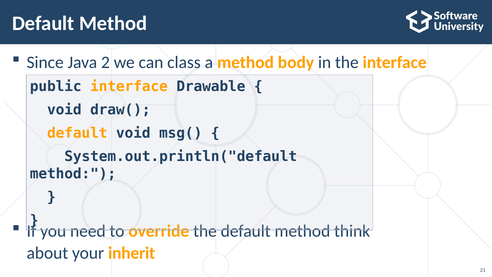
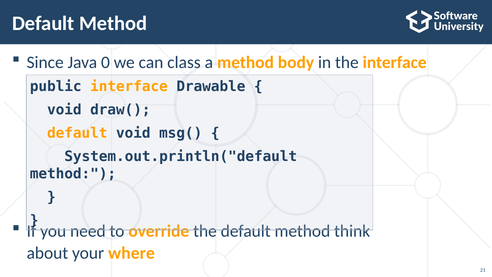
2: 2 -> 0 (105, 62)
inherit: inherit -> where (131, 253)
